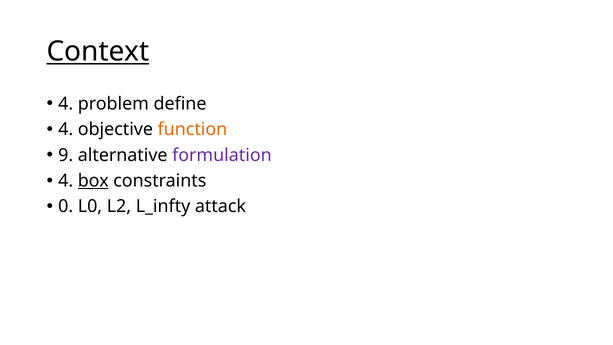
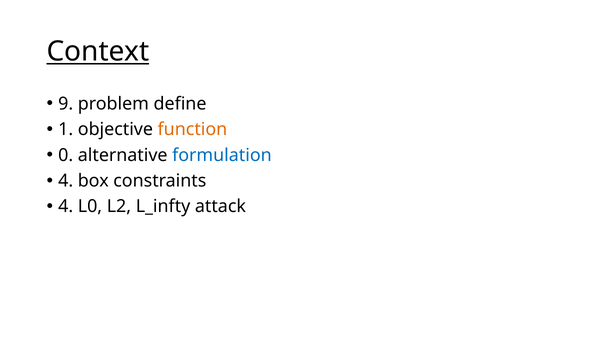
4: 4 -> 9 (66, 104)
4: 4 -> 1 (66, 129)
9: 9 -> 0 (66, 155)
formulation colour: purple -> blue (222, 155)
box underline: present -> none (93, 181)
0: 0 -> 4 (66, 206)
